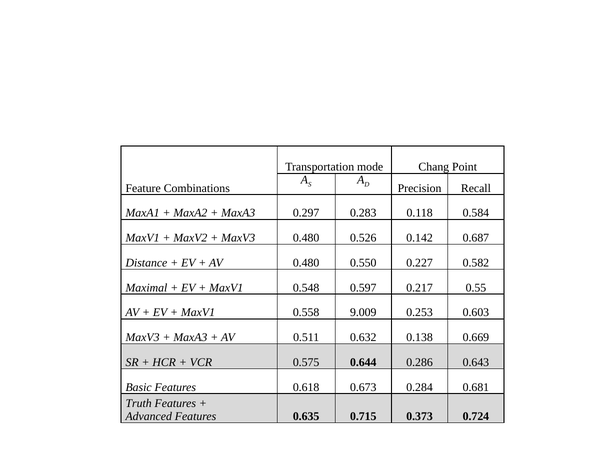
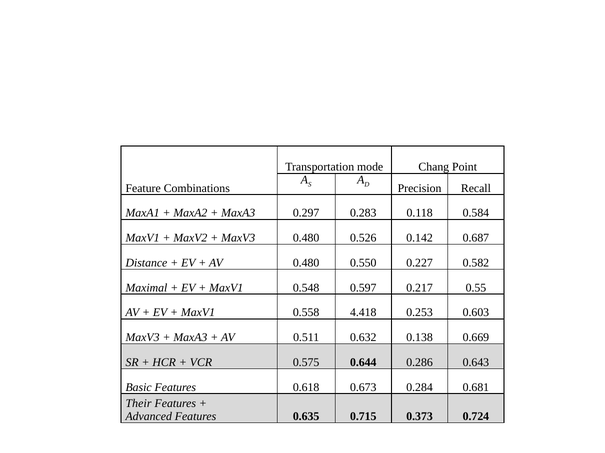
9.009: 9.009 -> 4.418 (363, 313)
Truth: Truth -> Their (139, 404)
